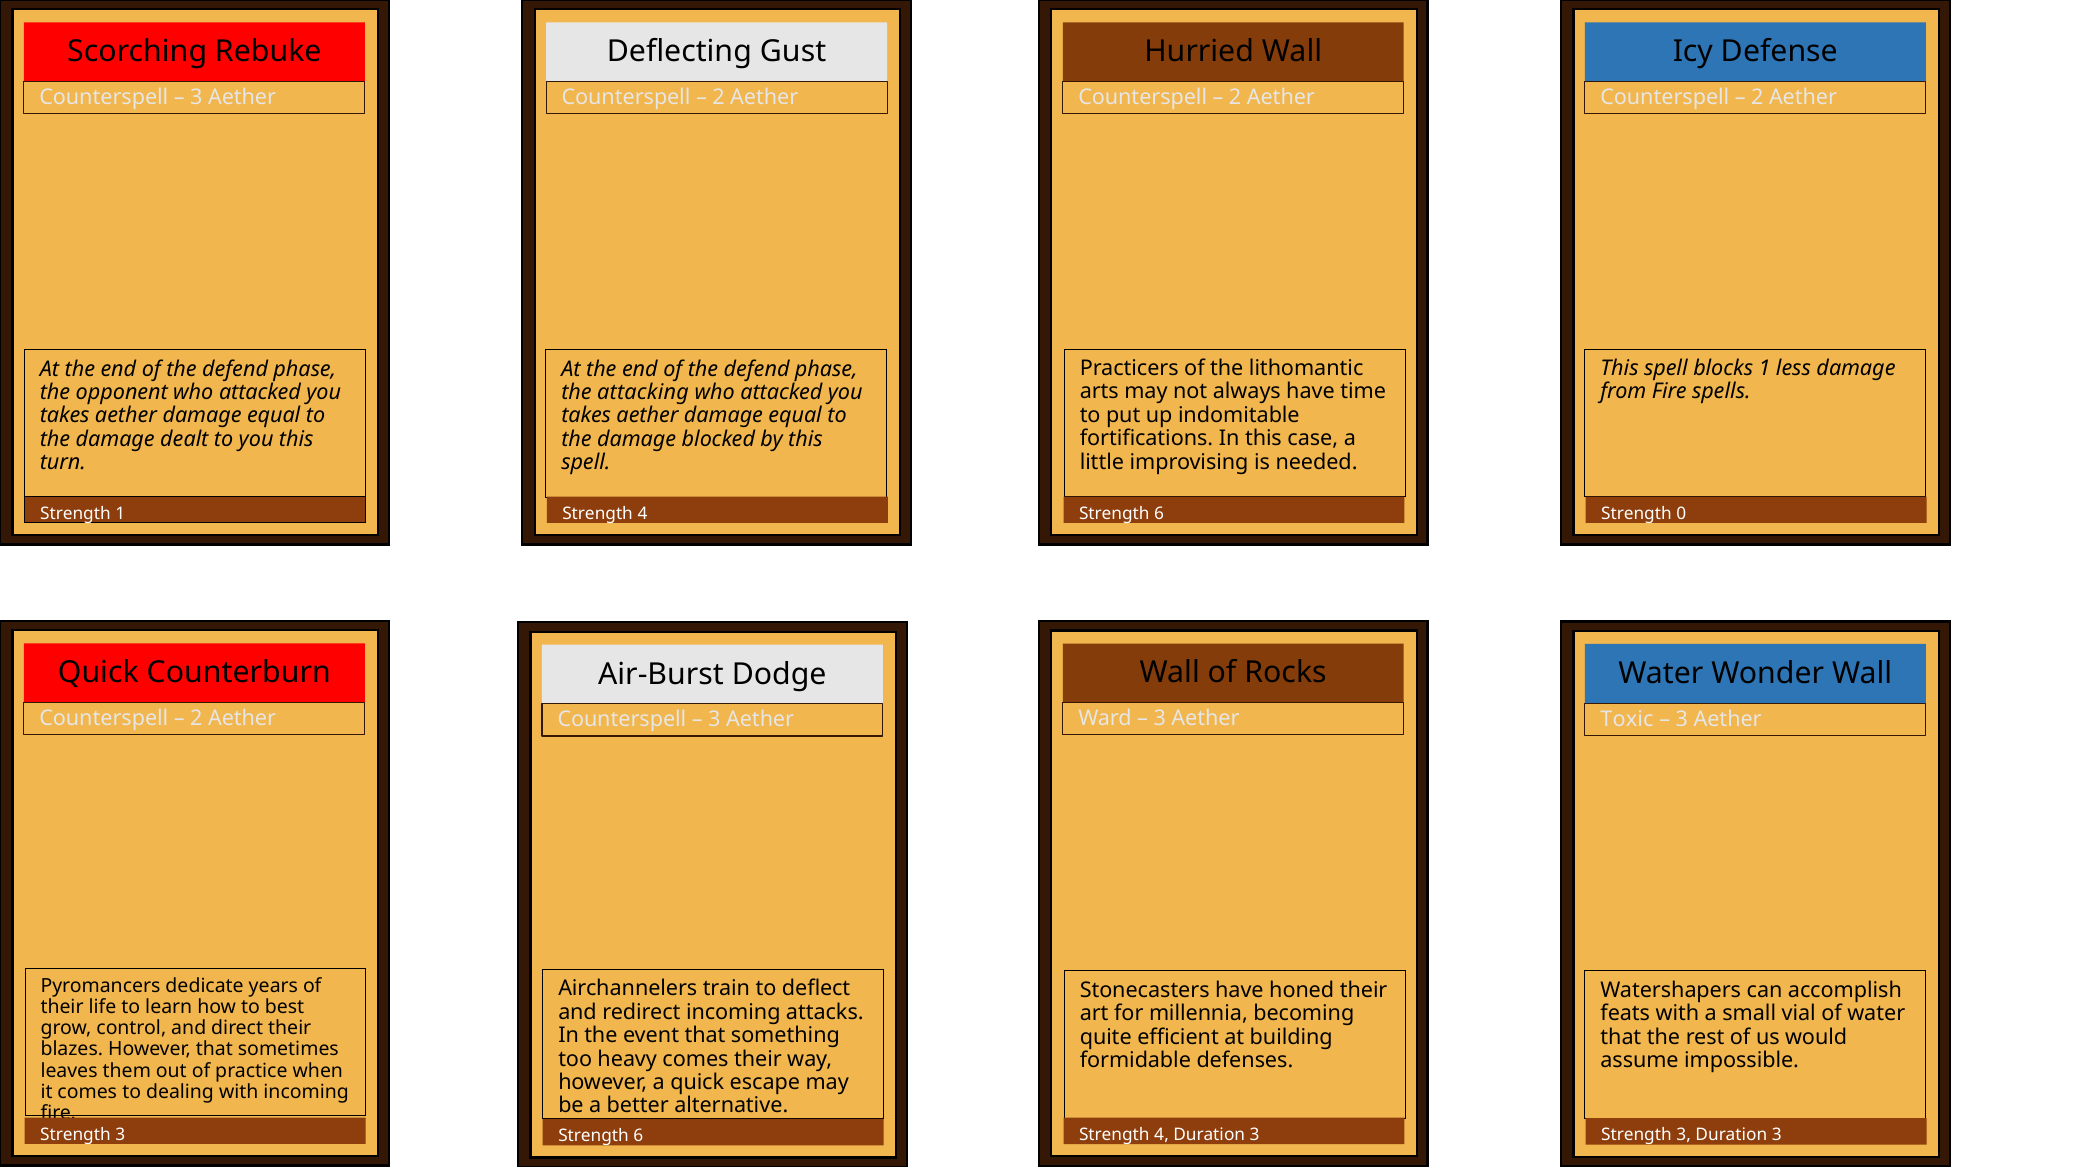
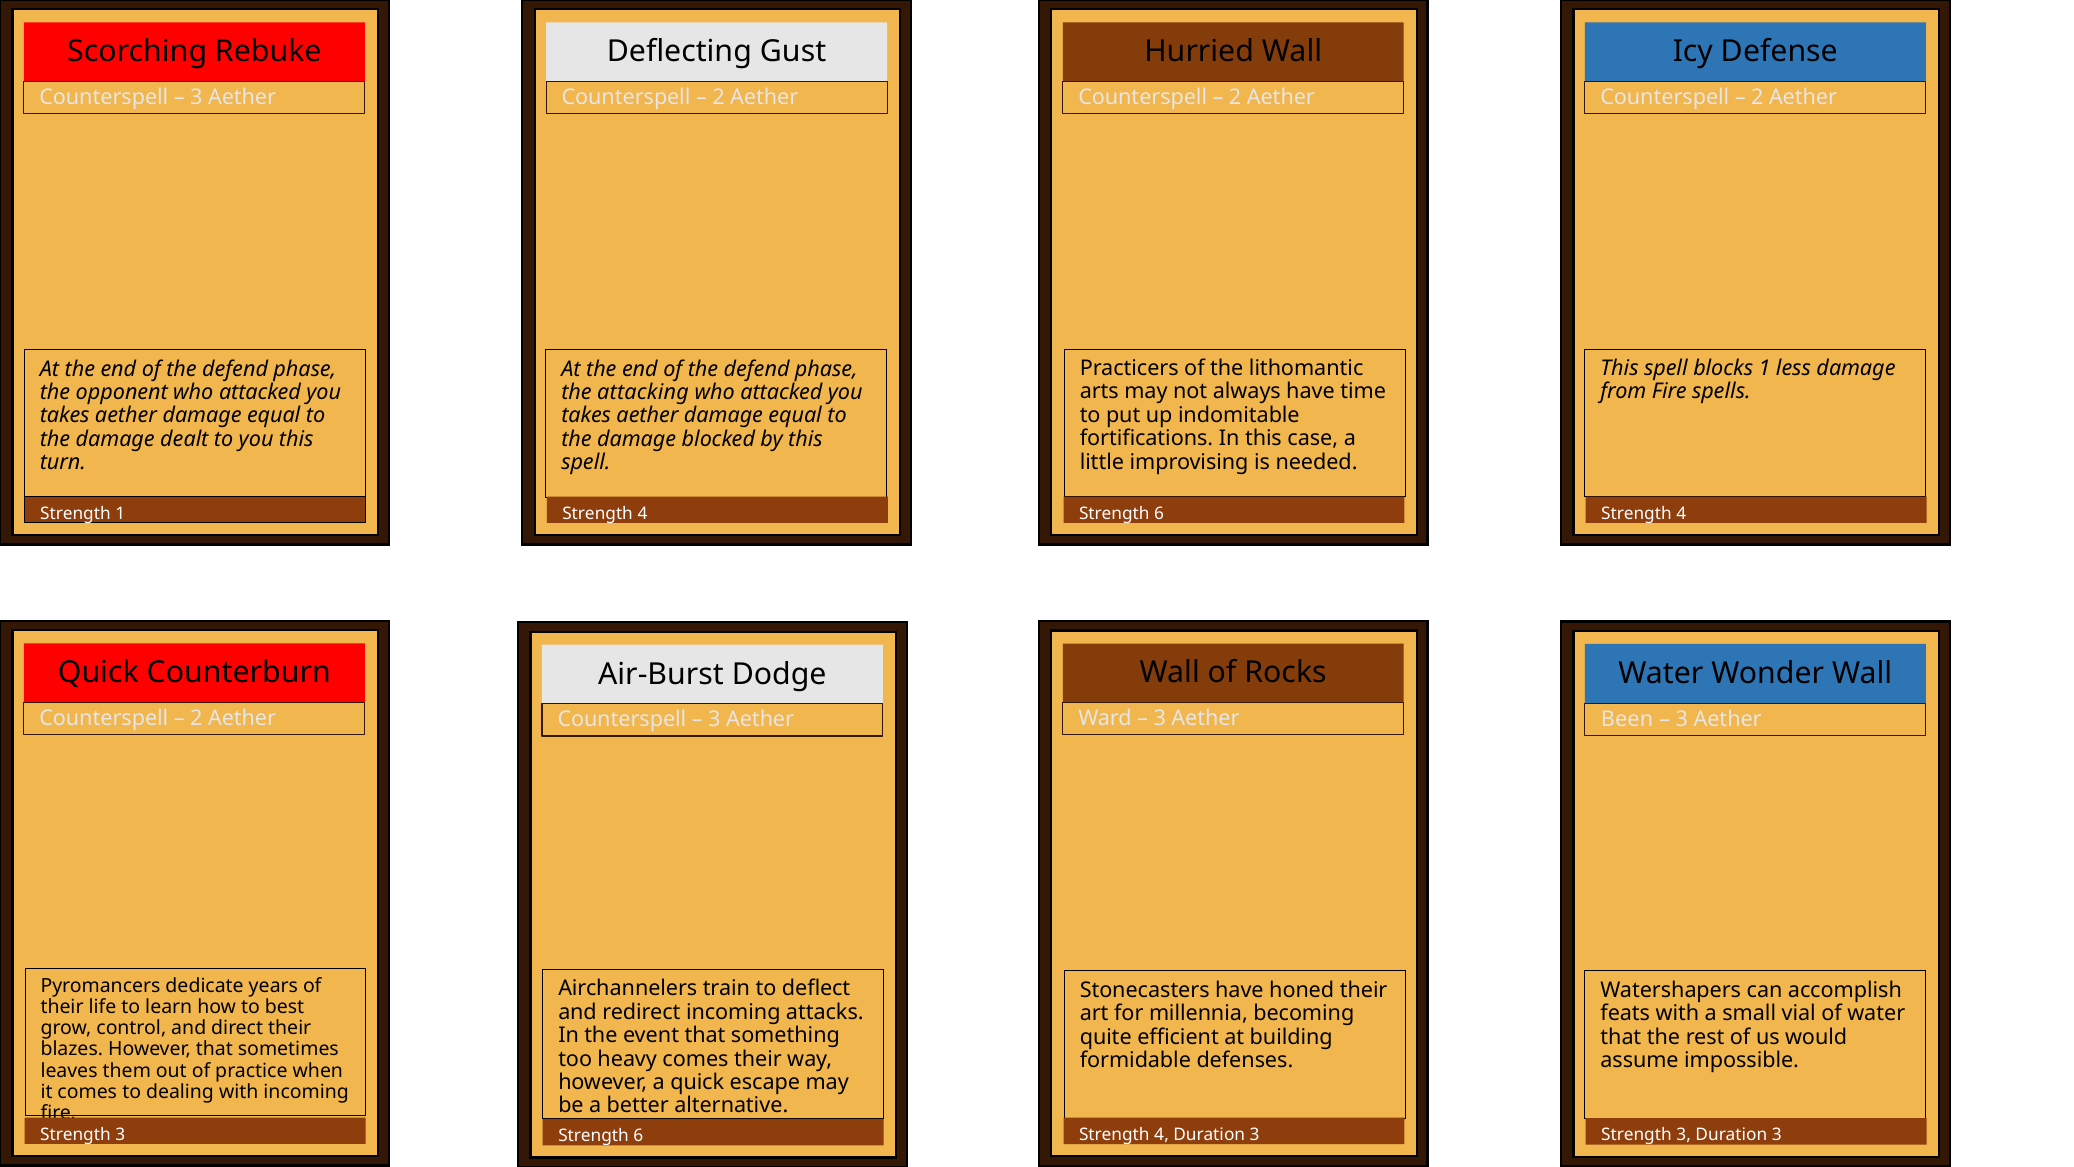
0: 0 -> 4 (1681, 513)
Toxic: Toxic -> Been (1627, 719)
